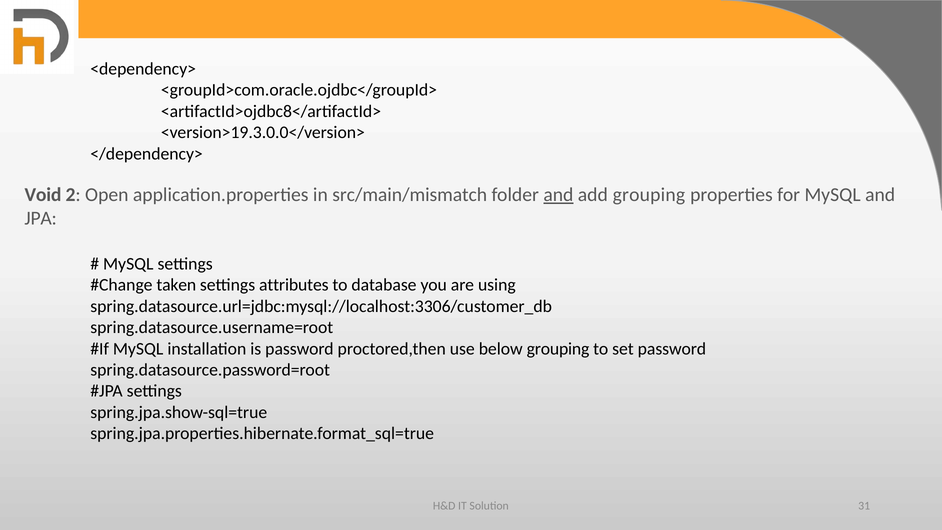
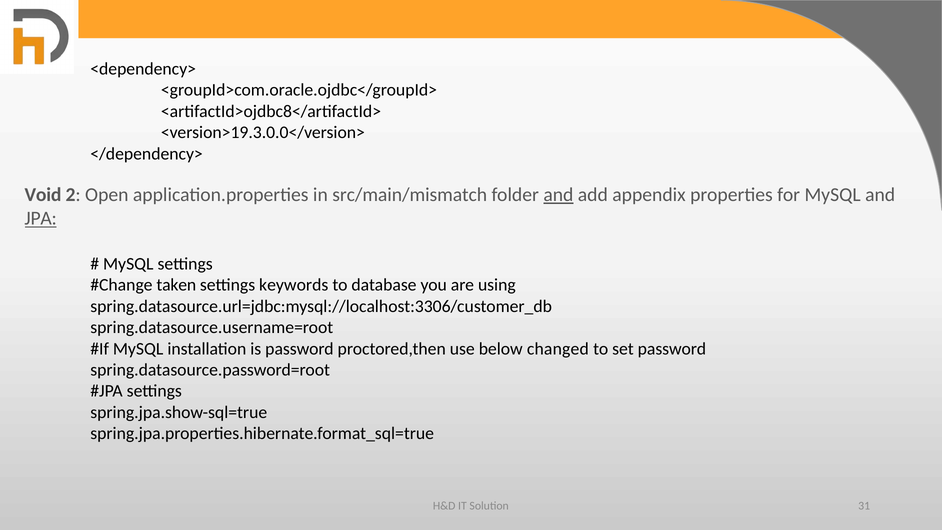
add grouping: grouping -> appendix (649, 195)
JPA underline: none -> present (41, 218)
attributes: attributes -> keywords (294, 285)
below grouping: grouping -> changed (558, 349)
